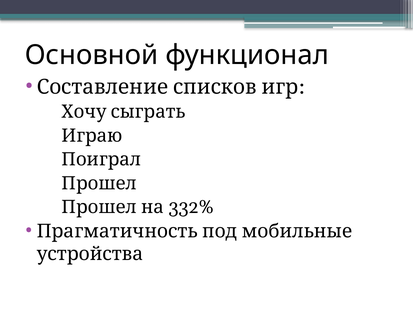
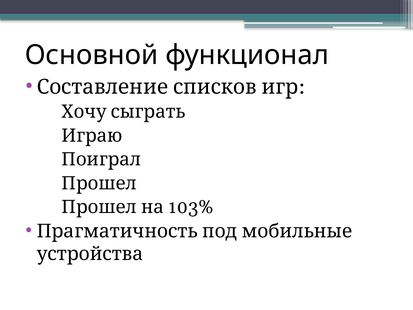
332%: 332% -> 103% (191, 207)
